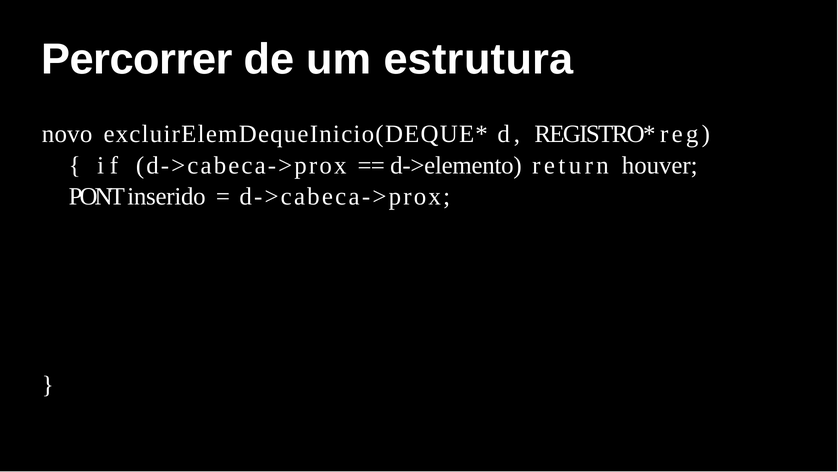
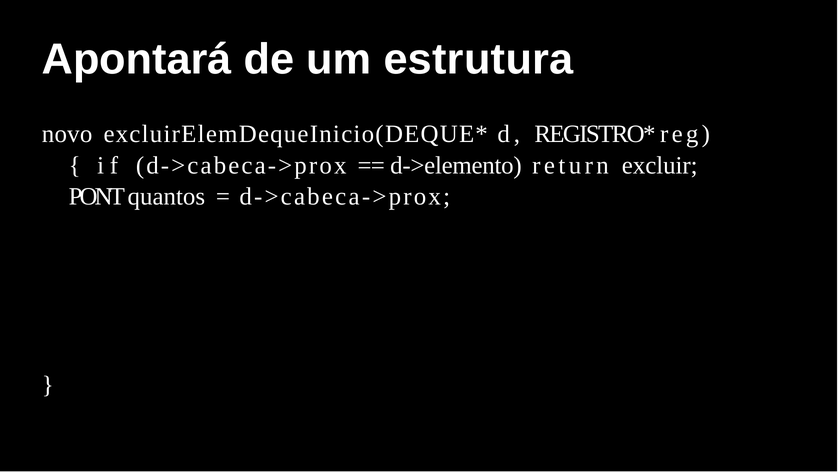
Percorrer: Percorrer -> Apontará (137, 59)
houver: houver -> excluir (660, 165)
inserido: inserido -> quantos (166, 196)
